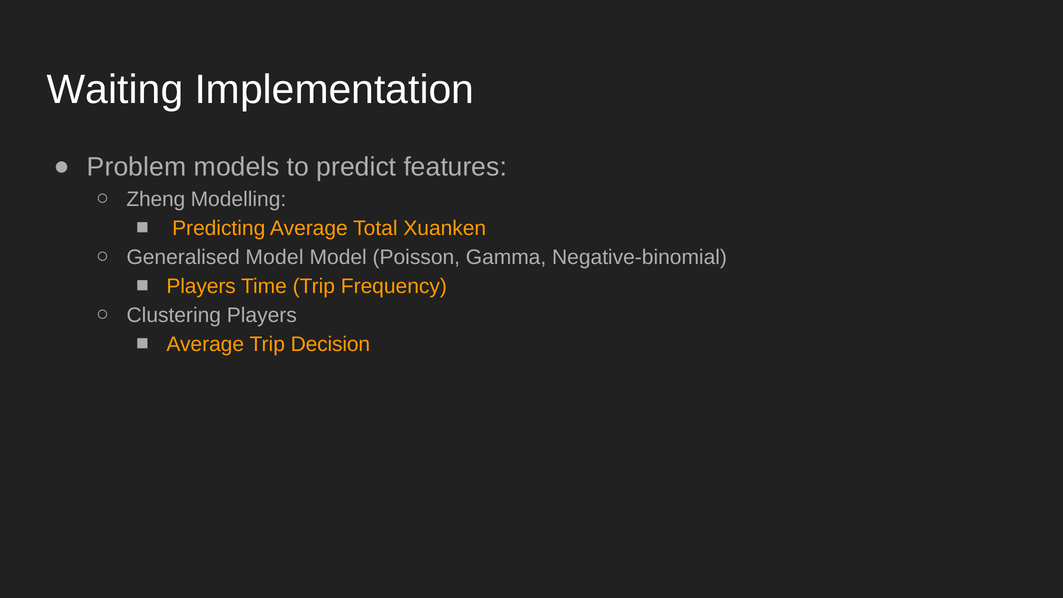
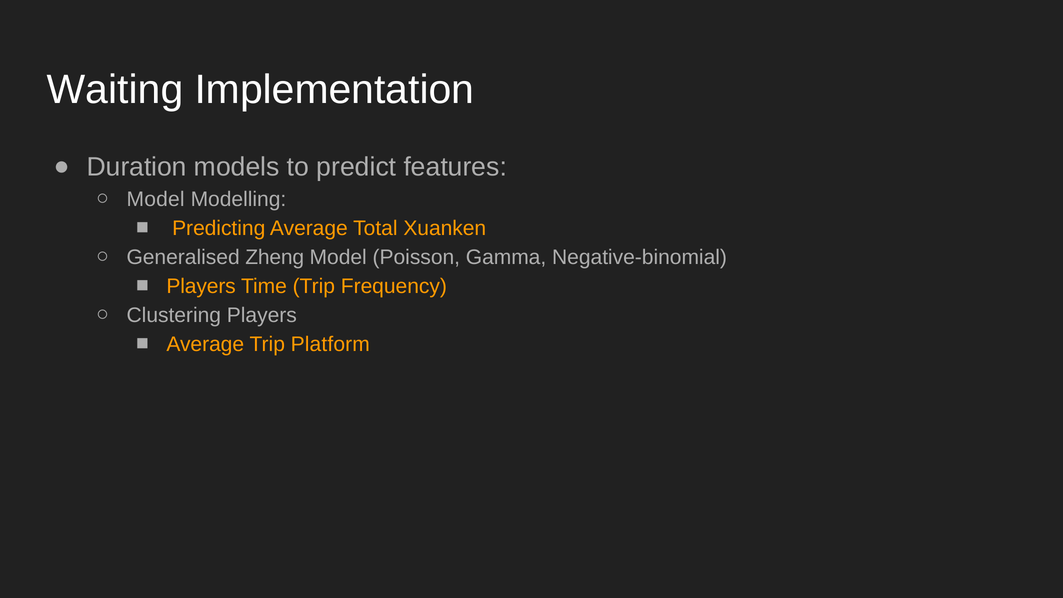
Problem: Problem -> Duration (137, 167)
Zheng: Zheng -> Model (156, 199)
Generalised Model: Model -> Zheng (275, 257)
Decision: Decision -> Platform (330, 344)
